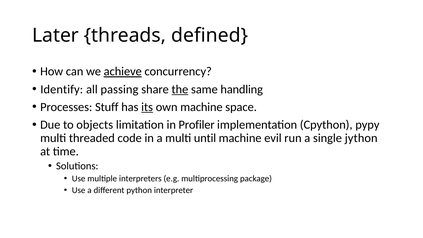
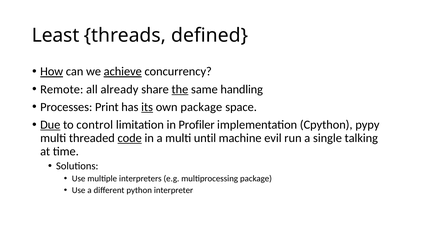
Later: Later -> Least (56, 36)
How underline: none -> present (52, 72)
Identify: Identify -> Remote (62, 89)
passing: passing -> already (119, 89)
Stuff: Stuff -> Print (107, 107)
own machine: machine -> package (201, 107)
Due underline: none -> present (50, 125)
objects: objects -> control (95, 125)
code underline: none -> present (130, 138)
jython: jython -> talking (361, 138)
